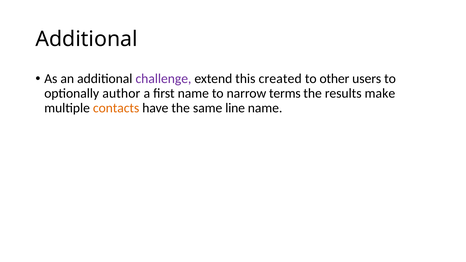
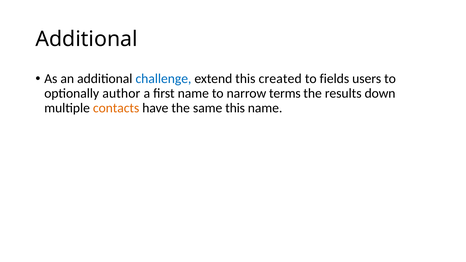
challenge colour: purple -> blue (163, 79)
other: other -> fields (334, 79)
make: make -> down (380, 93)
same line: line -> this (235, 108)
